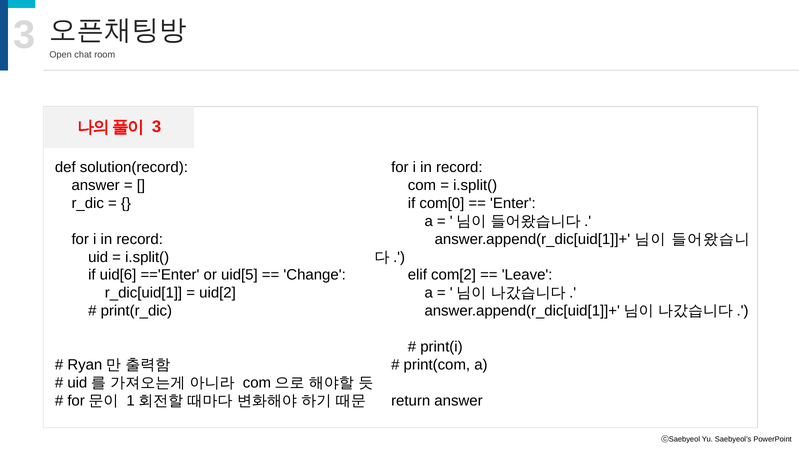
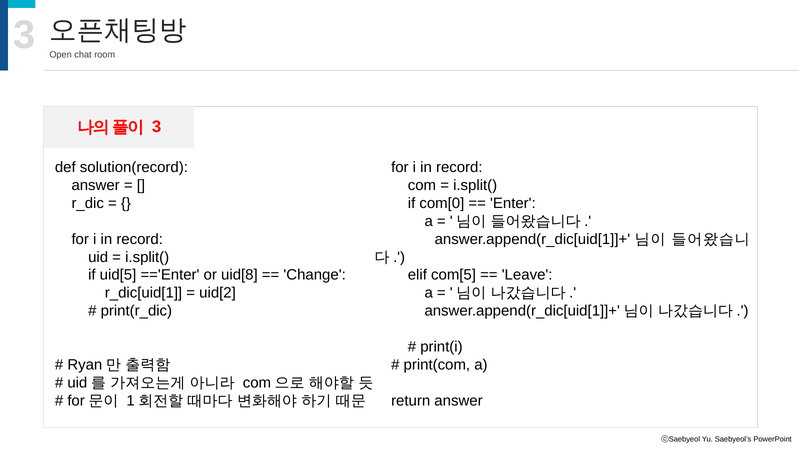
uid[6: uid[6 -> uid[5 (118, 275)
uid[5: uid[5 -> uid[8 (239, 275)
com[2: com[2 -> com[5 (454, 275)
